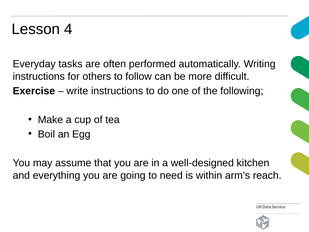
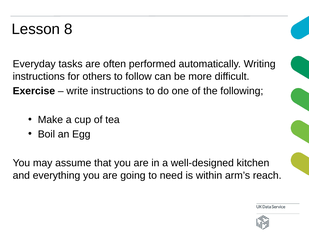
4: 4 -> 8 (68, 29)
